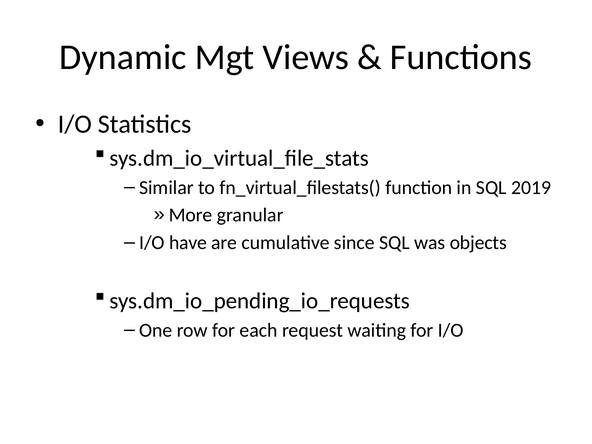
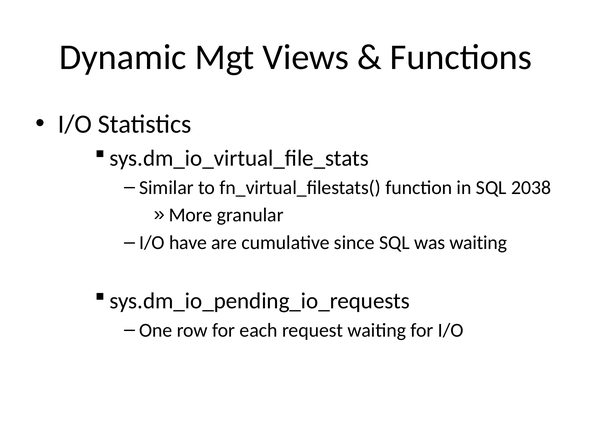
2019: 2019 -> 2038 (531, 188)
was objects: objects -> waiting (478, 243)
